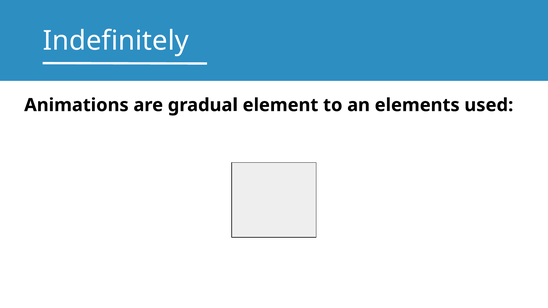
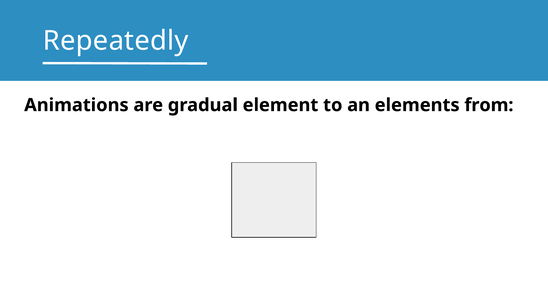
Indefinitely: Indefinitely -> Repeatedly (116, 41)
used: used -> from (489, 105)
